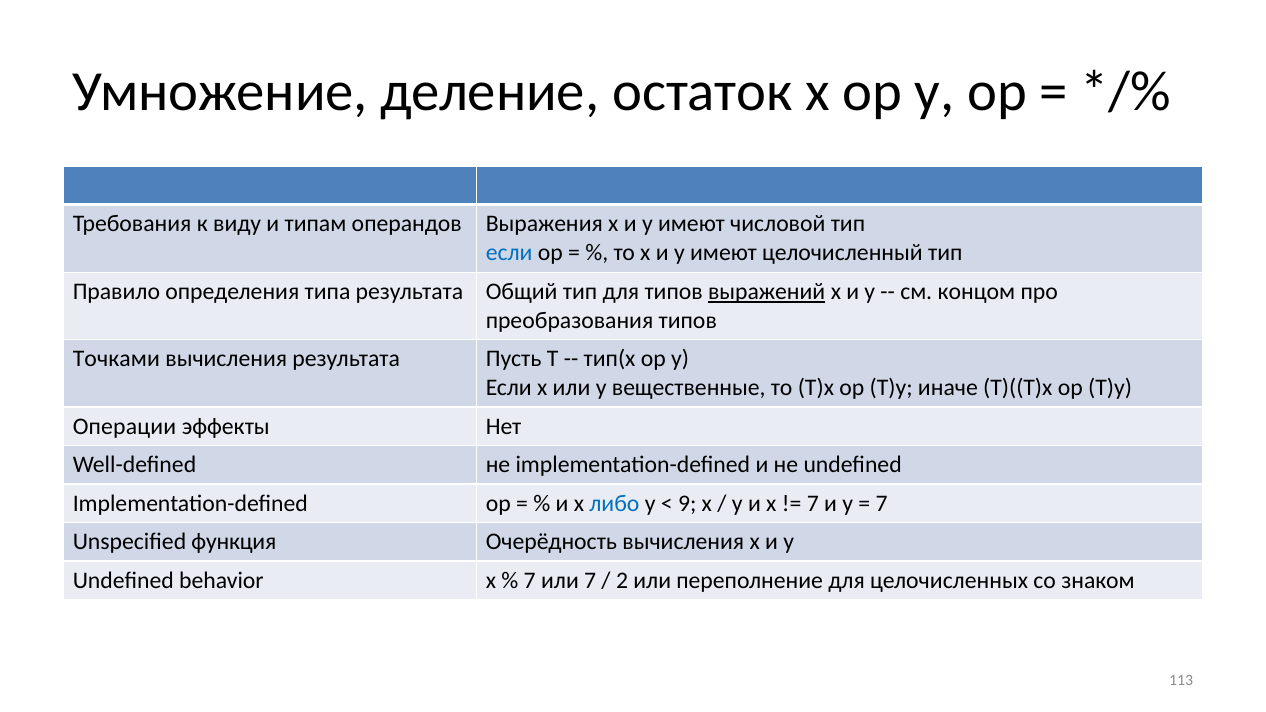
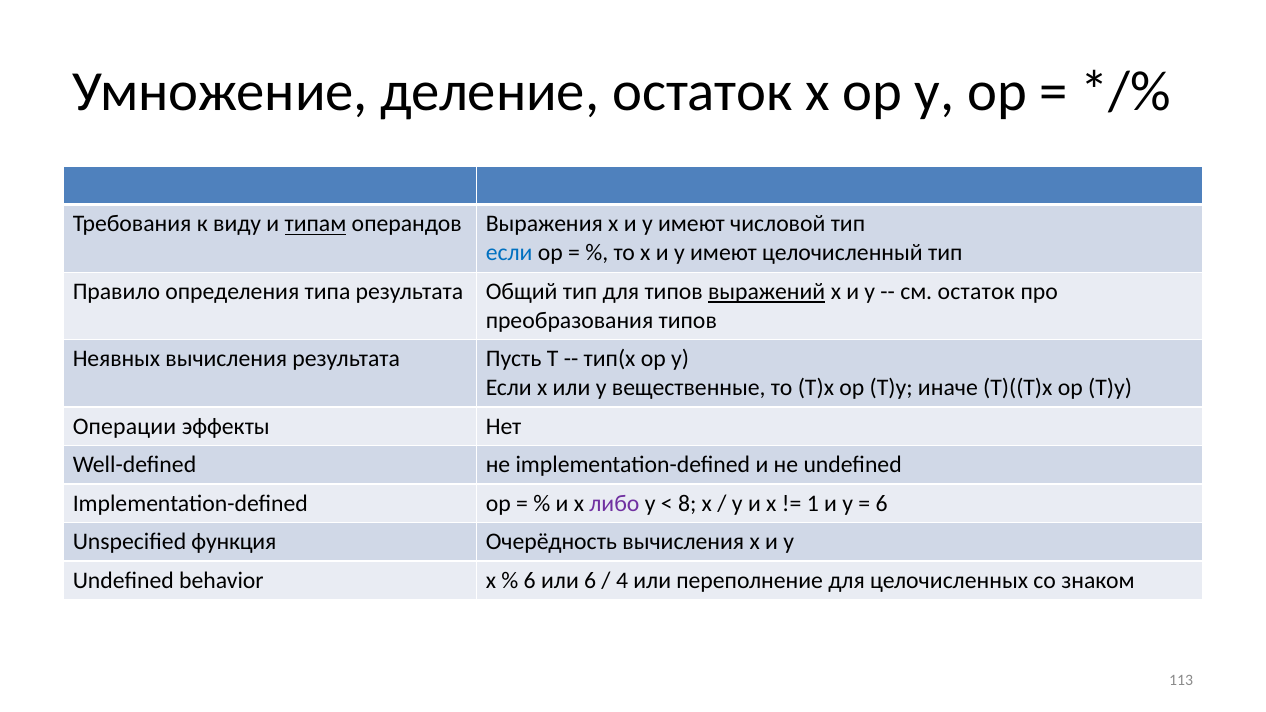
типам underline: none -> present (315, 224)
см концом: концом -> остаток (976, 292)
Точками: Точками -> Неявных (116, 359)
либо colour: blue -> purple (614, 504)
9: 9 -> 8 (687, 504)
7: 7 -> 1 (813, 504)
7: 7 -> 6 (882, 504)
7: 7 -> 6 (530, 581)
или 7: 7 -> 6 (590, 581)
2: 2 -> 4 (622, 581)
